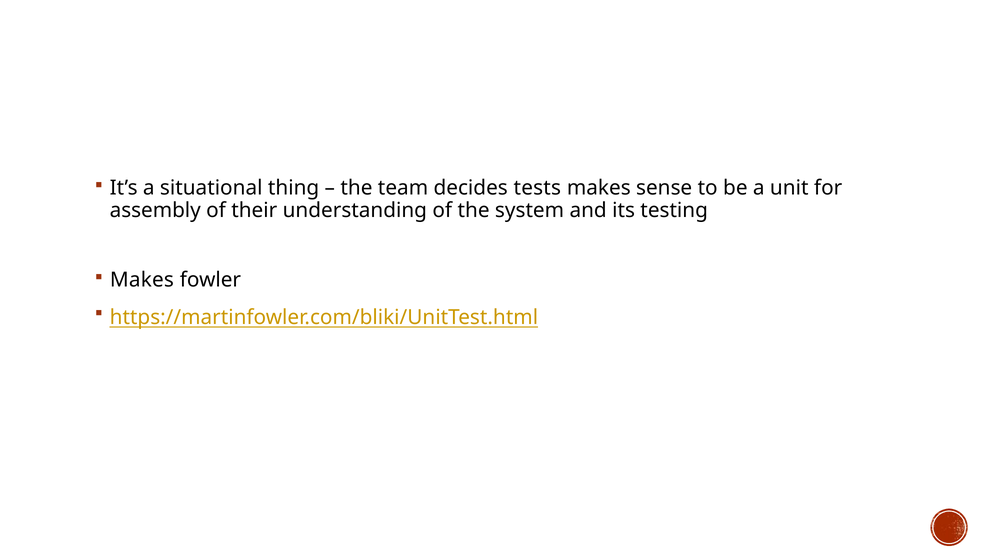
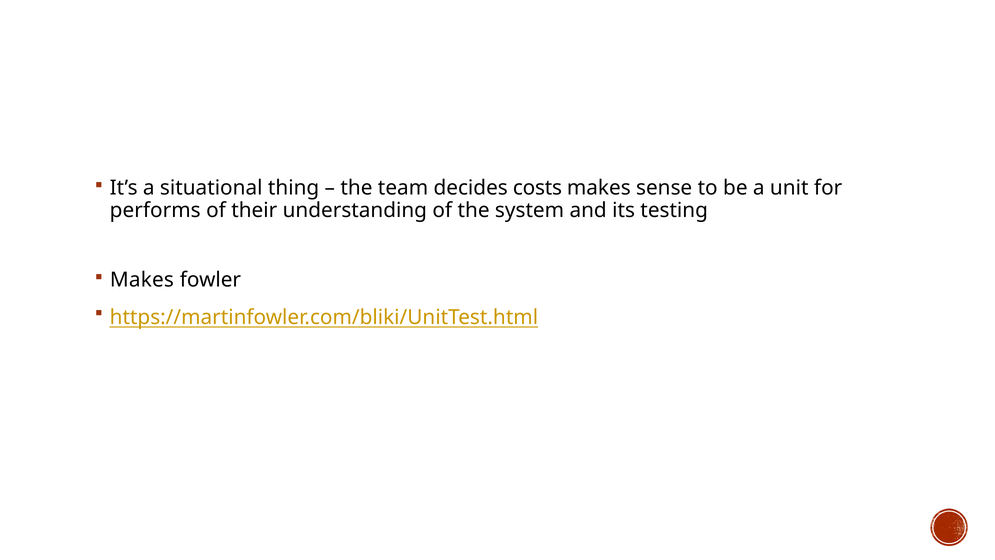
tests: tests -> costs (537, 188)
assembly: assembly -> performs (155, 210)
